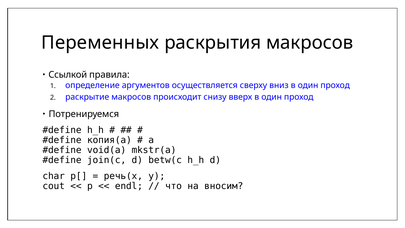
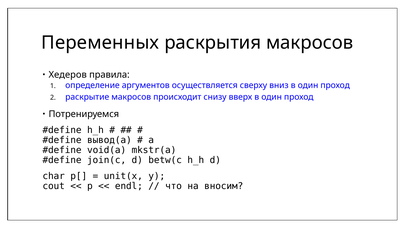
Ссылкой: Ссылкой -> Хедеров (68, 75)
копия(a: копия(a -> вывод(a (109, 140)
речь(x: речь(x -> unit(x (123, 176)
